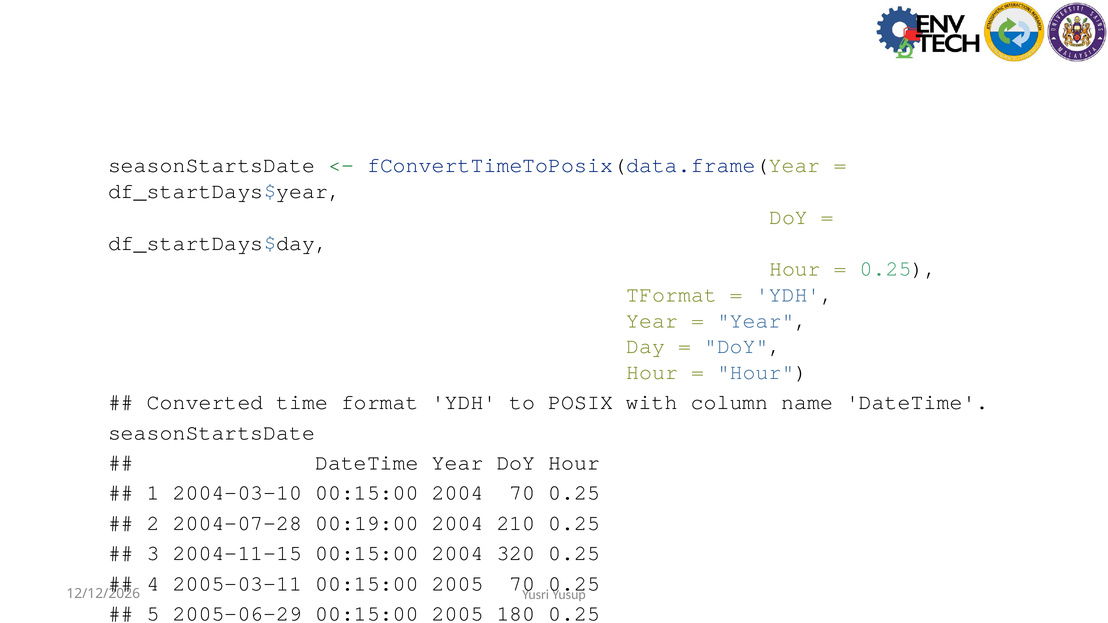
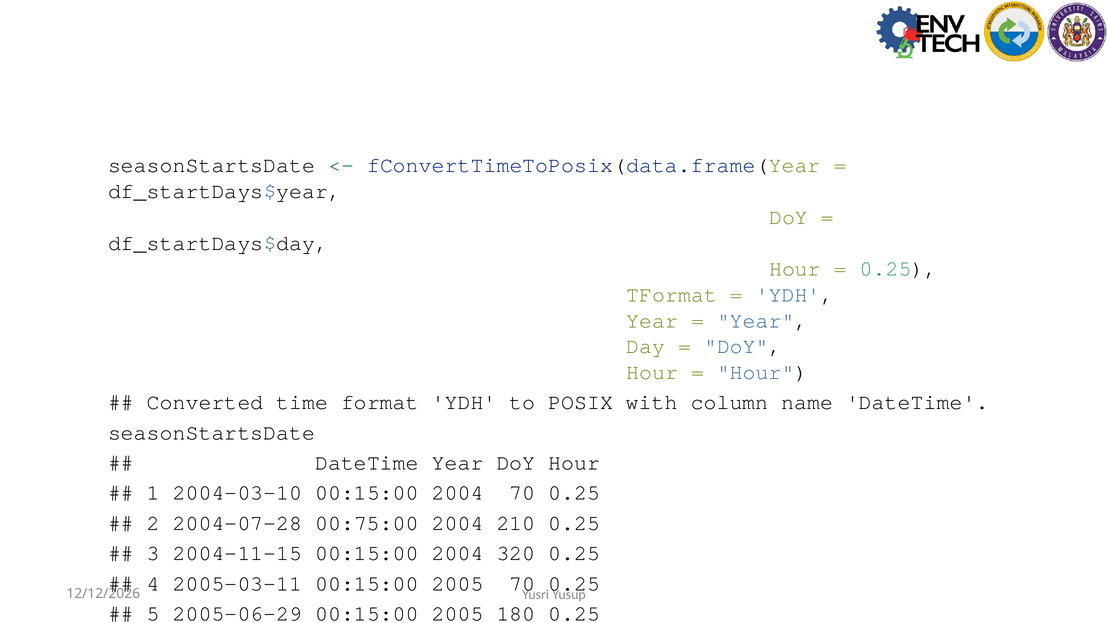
00:19:00: 00:19:00 -> 00:75:00 (367, 523)
